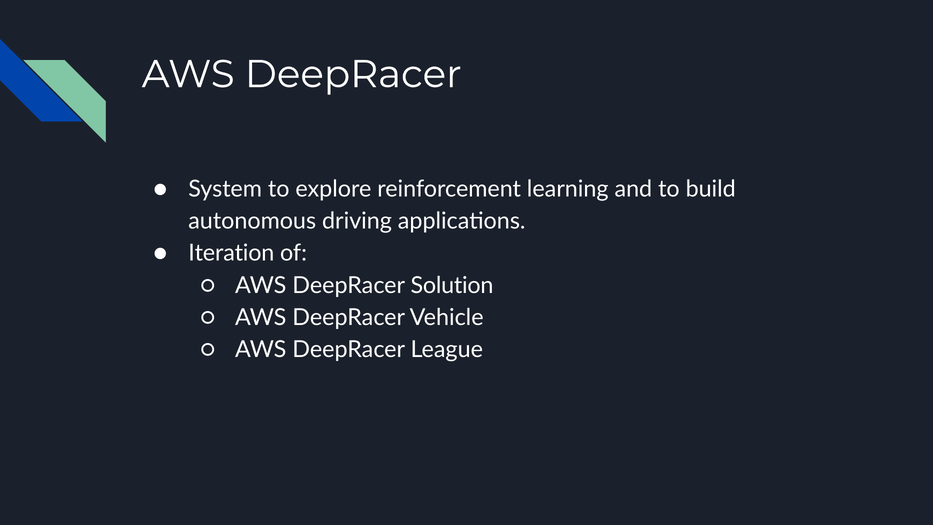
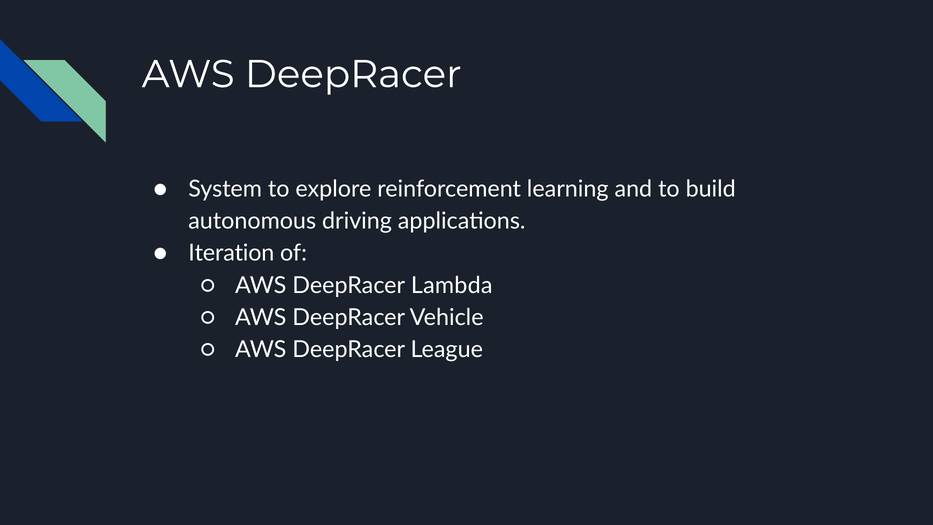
Solution: Solution -> Lambda (452, 285)
